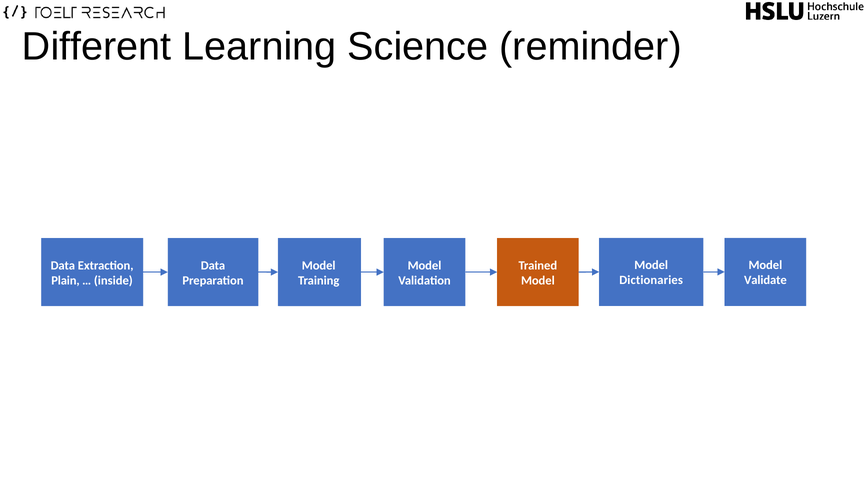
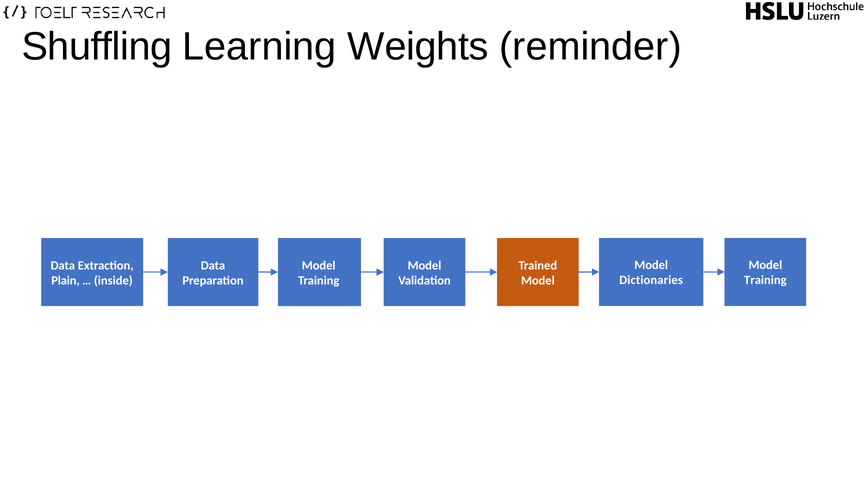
Different: Different -> Shuffling (97, 47)
Science: Science -> Weights (418, 47)
Validate: Validate -> Training (765, 280)
